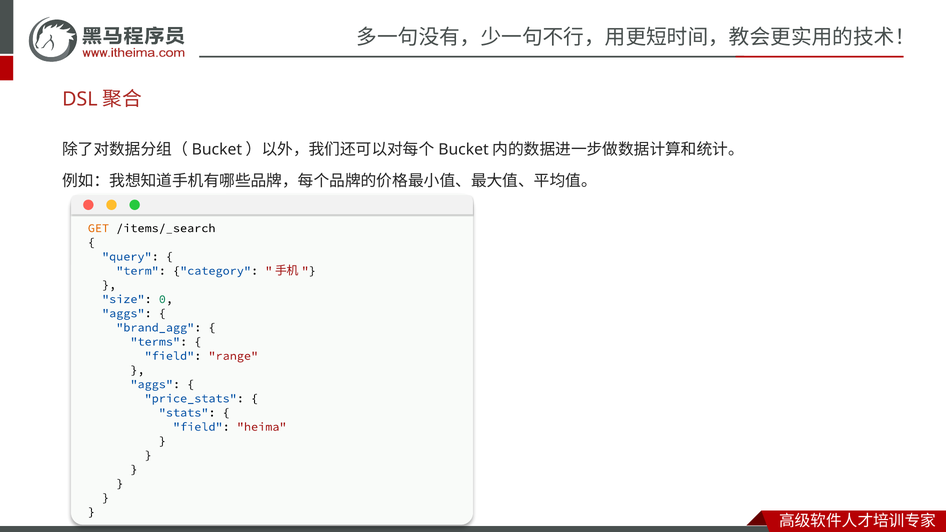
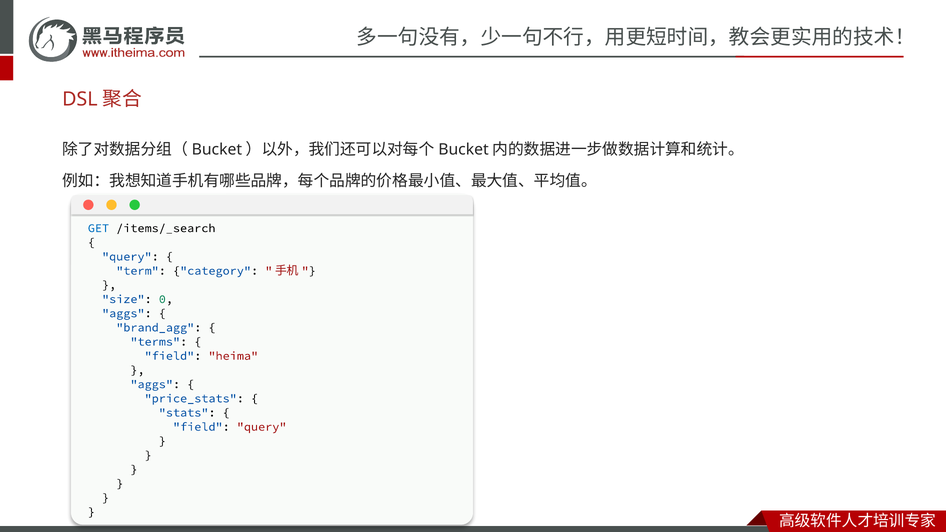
GET colour: orange -> blue (98, 228)
range: range -> heima (233, 356)
field heima: heima -> query (262, 427)
